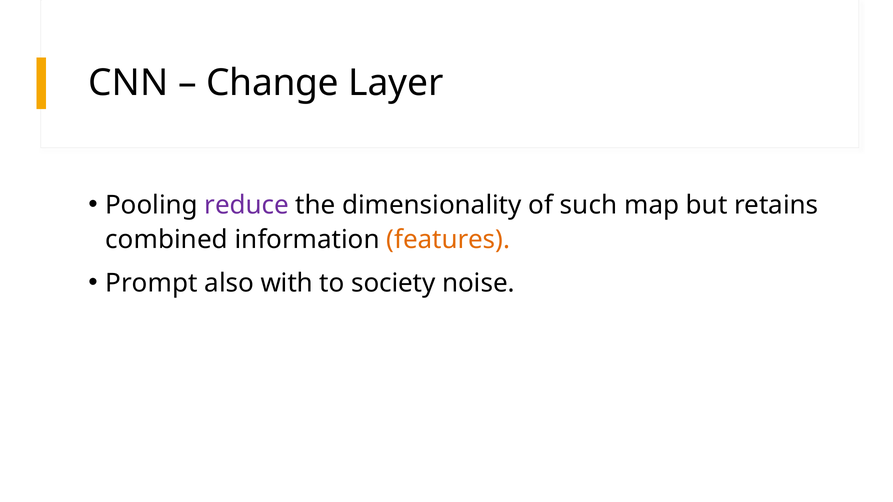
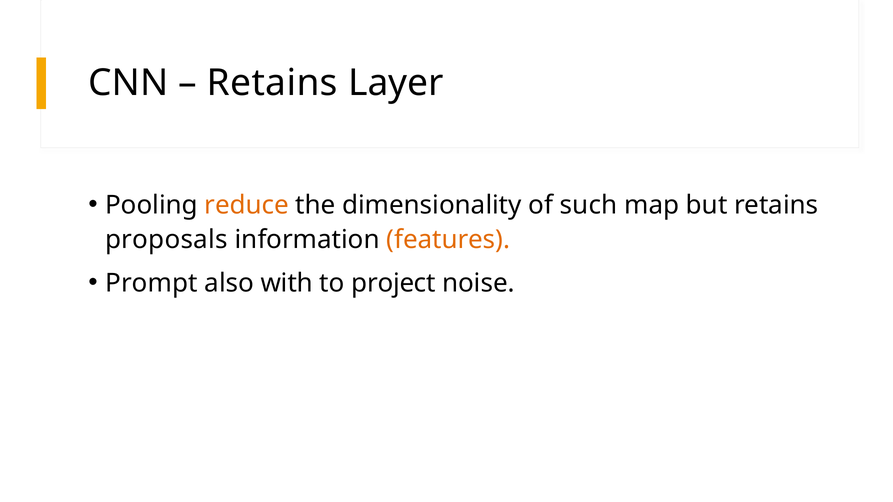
Change: Change -> Retains (272, 83)
reduce colour: purple -> orange (247, 205)
combined: combined -> proposals (166, 240)
society: society -> project (393, 283)
